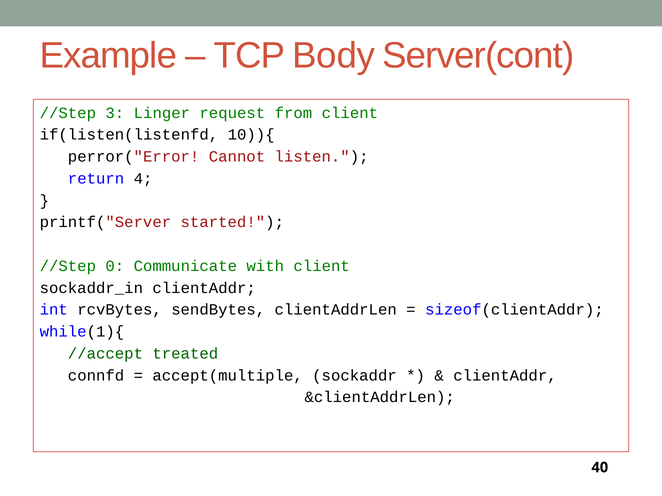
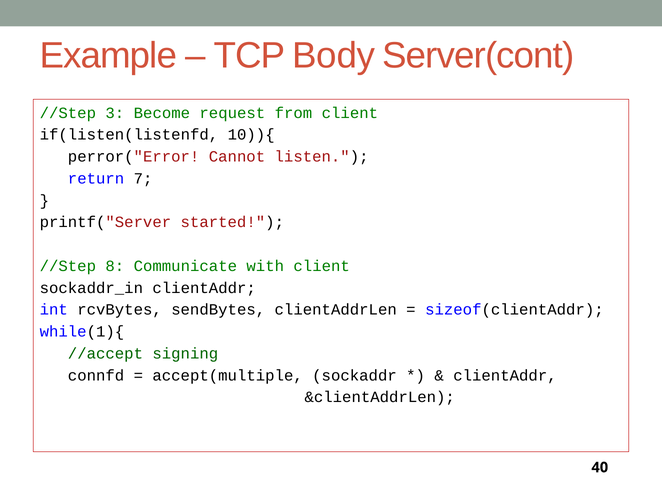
Linger: Linger -> Become (162, 113)
4: 4 -> 7 (143, 179)
0: 0 -> 8 (115, 266)
treated: treated -> signing (185, 354)
